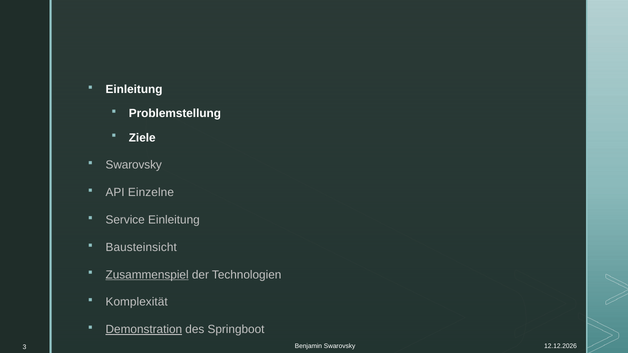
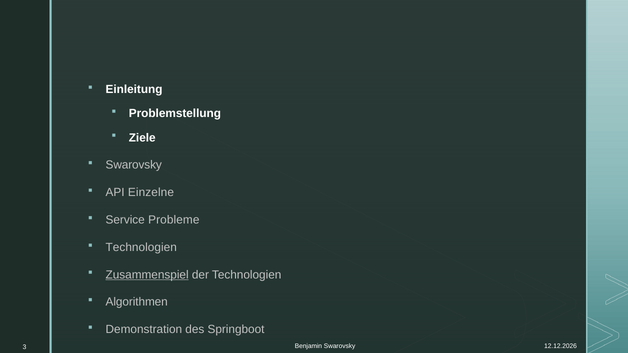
Service Einleitung: Einleitung -> Probleme (174, 220)
Bausteinsicht: Bausteinsicht -> Technologien (141, 247)
Komplexität: Komplexität -> Algorithmen (137, 302)
Demonstration underline: present -> none (144, 330)
